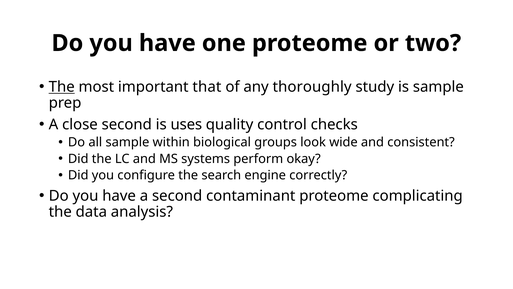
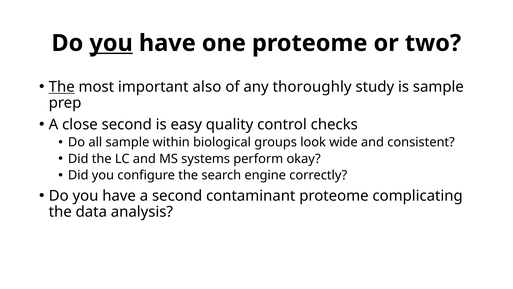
you underline: none -> present (111, 43)
that: that -> also (207, 87)
uses: uses -> easy (186, 124)
